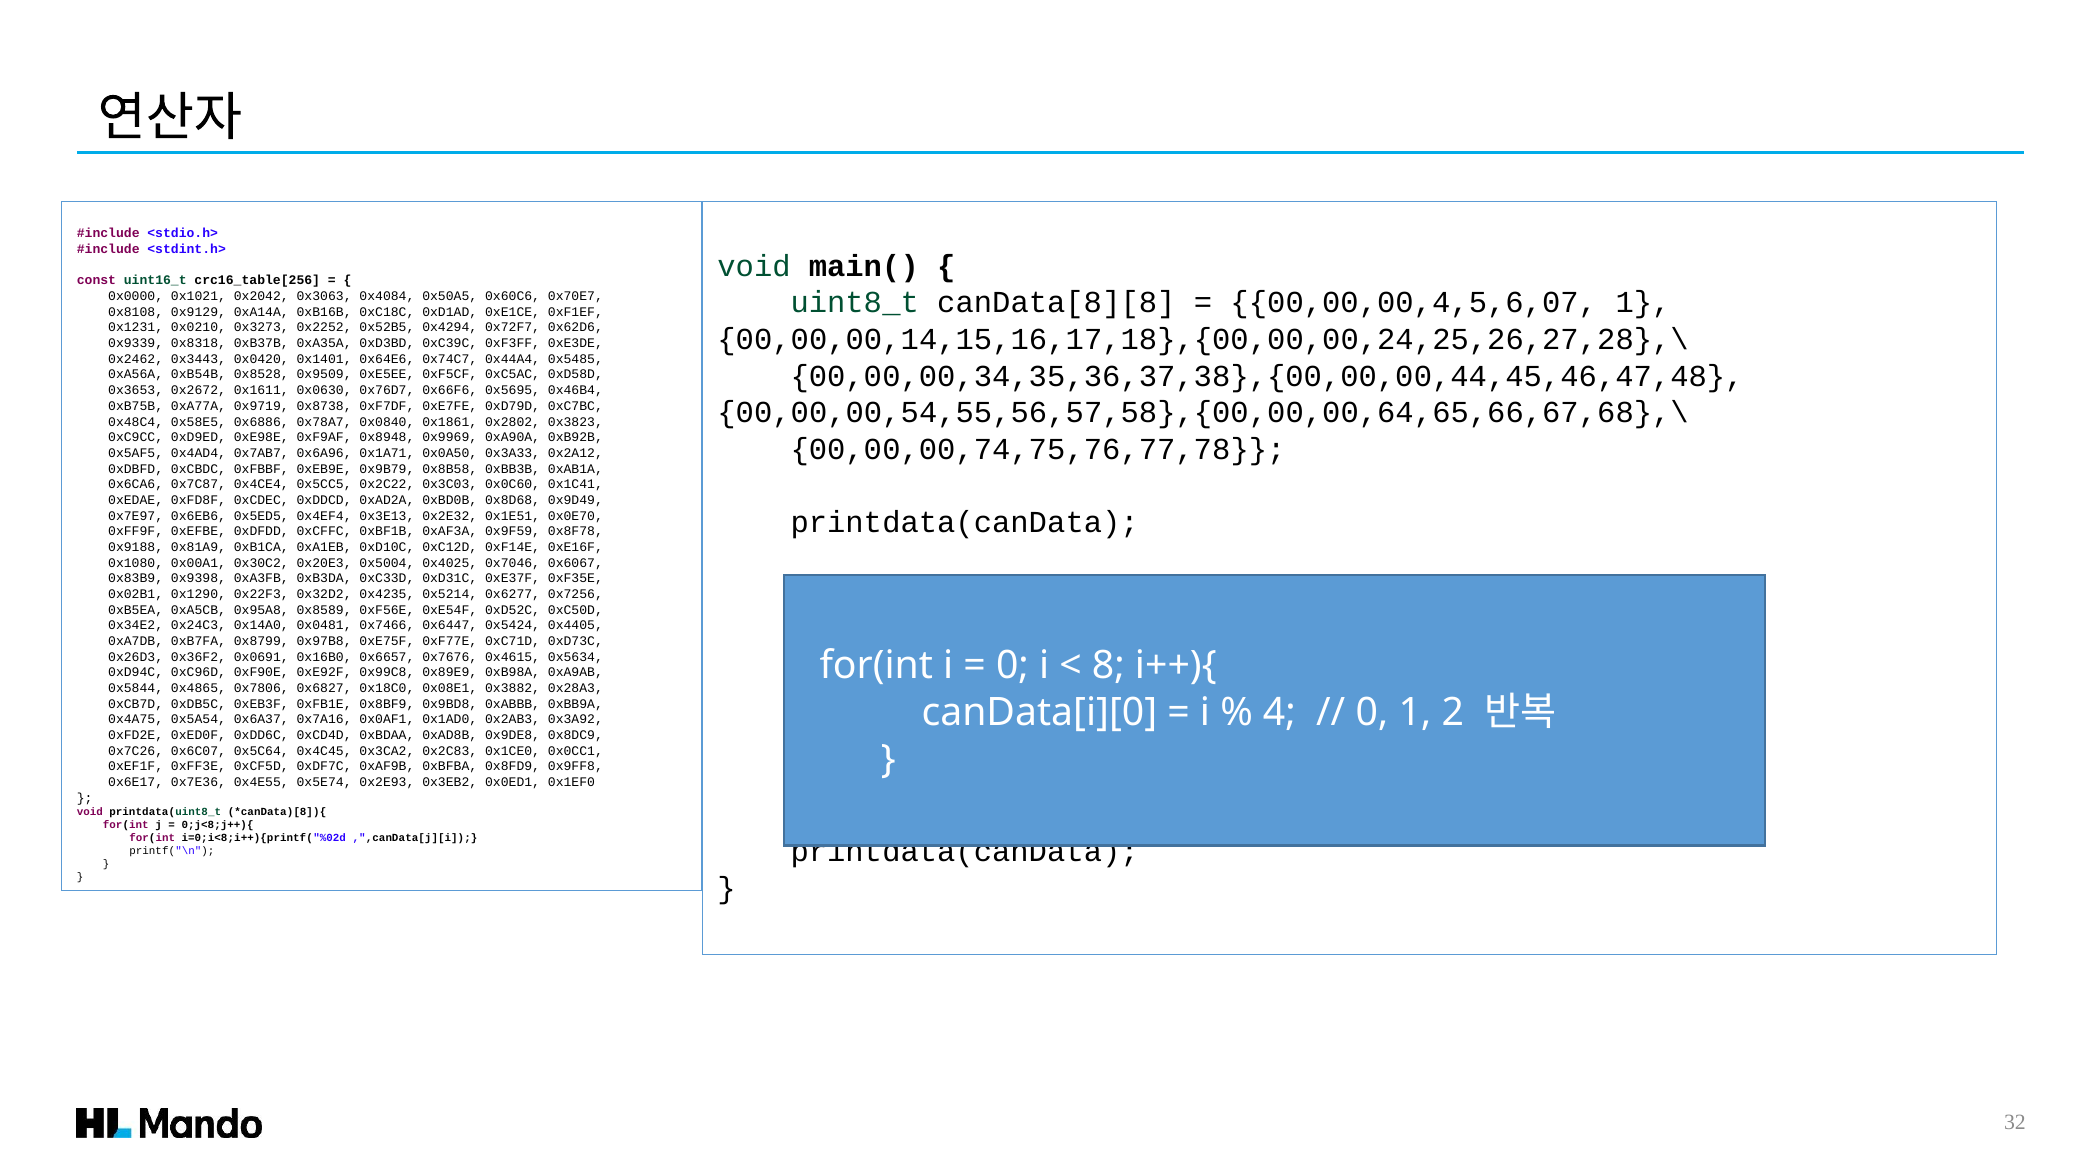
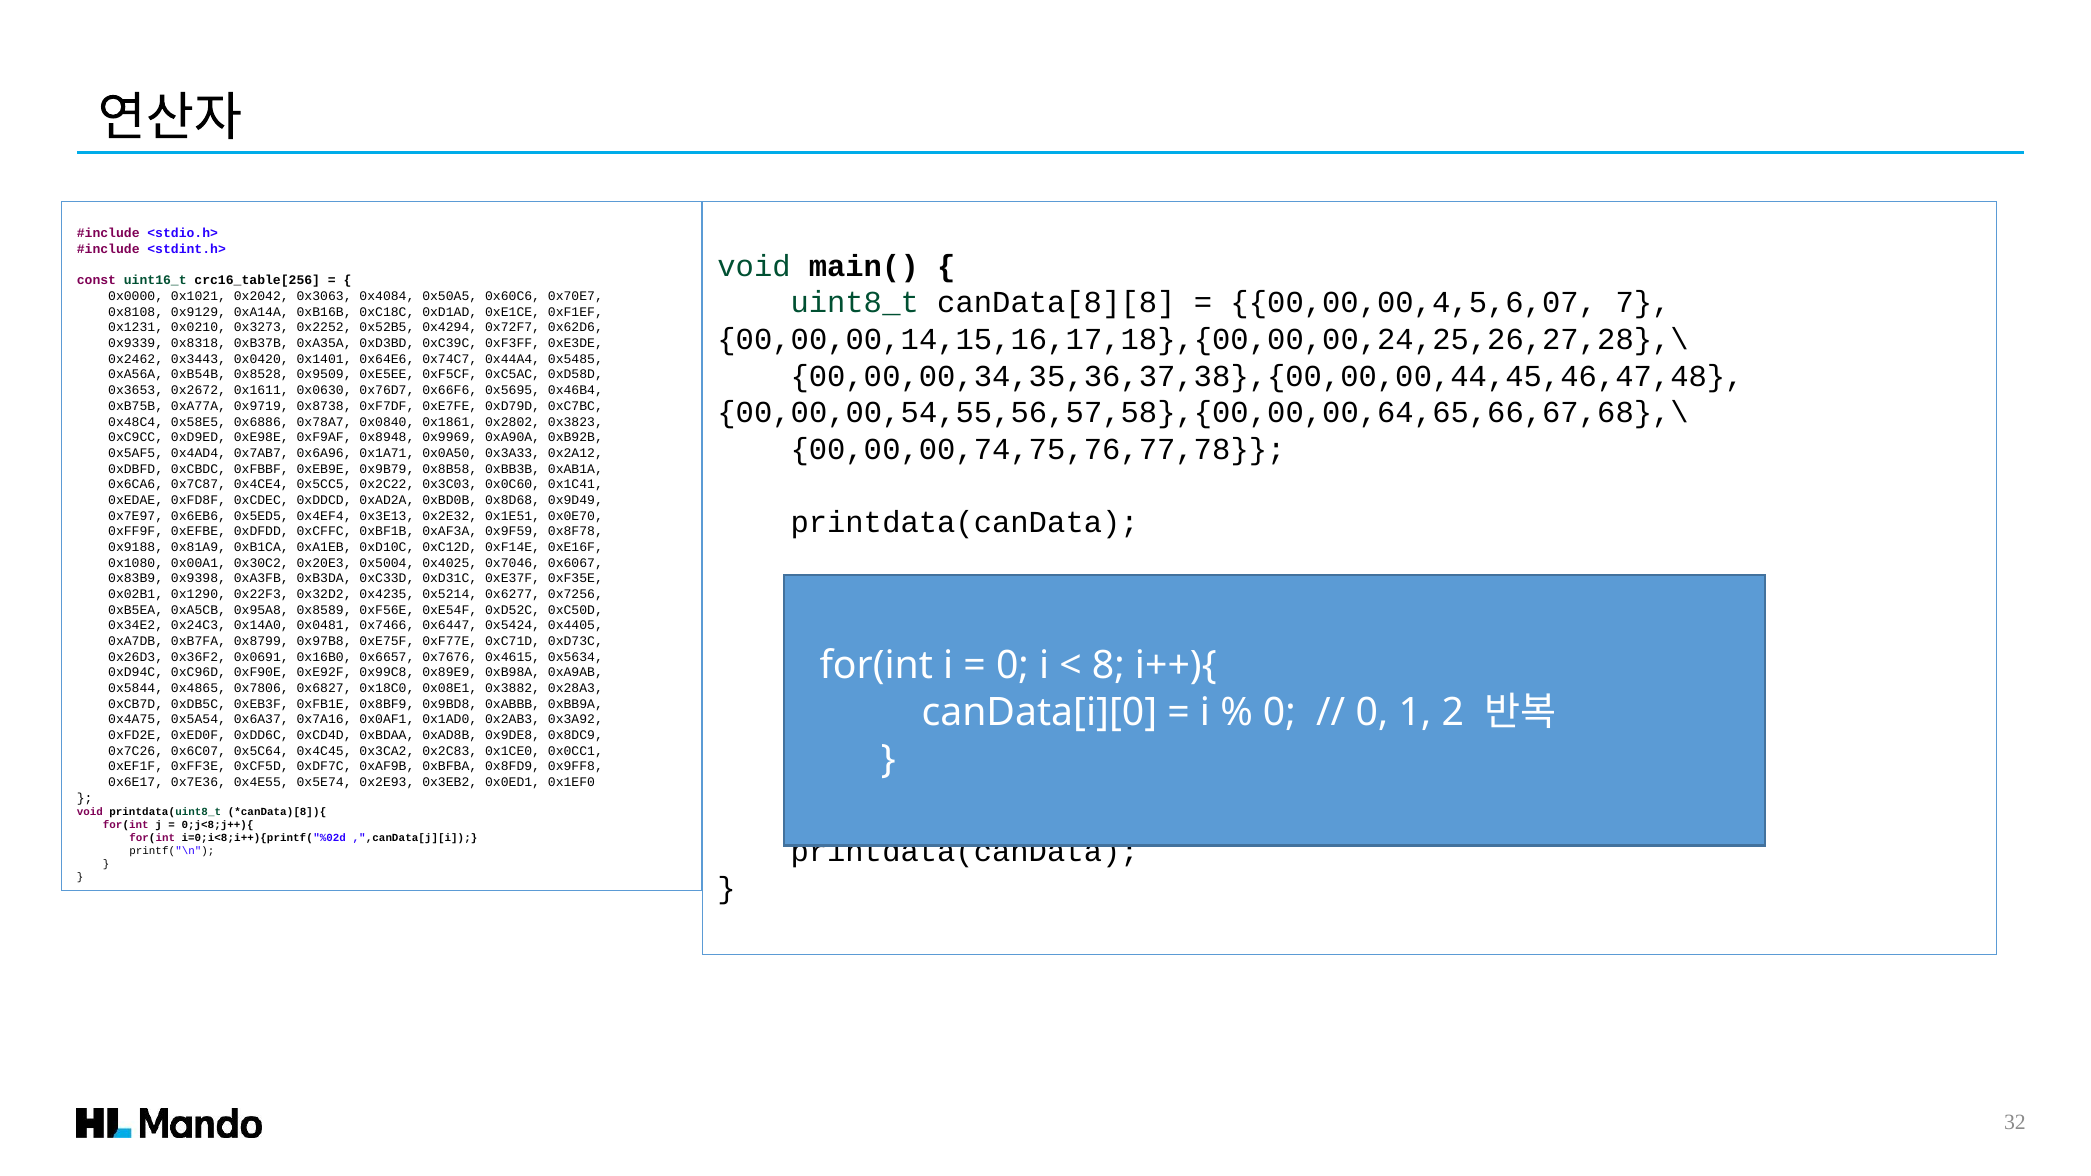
00,00,00,4,5,6,07 1: 1 -> 7 (1643, 303)
4: 4 -> 0 (1279, 713)
